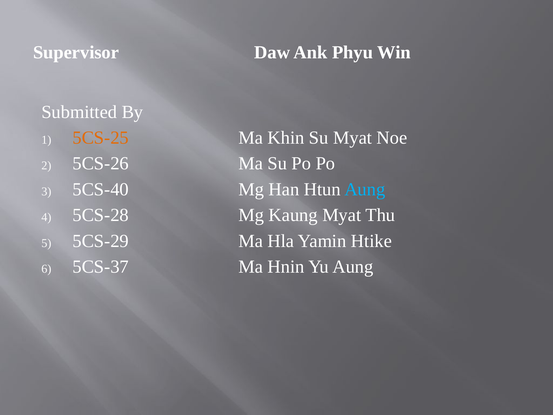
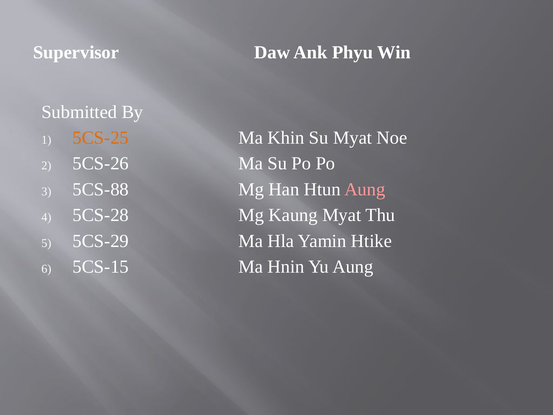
5CS-40: 5CS-40 -> 5CS-88 (101, 189)
Aung colour: light blue -> pink (365, 189)
5CS-37: 5CS-37 -> 5CS-15 (101, 267)
